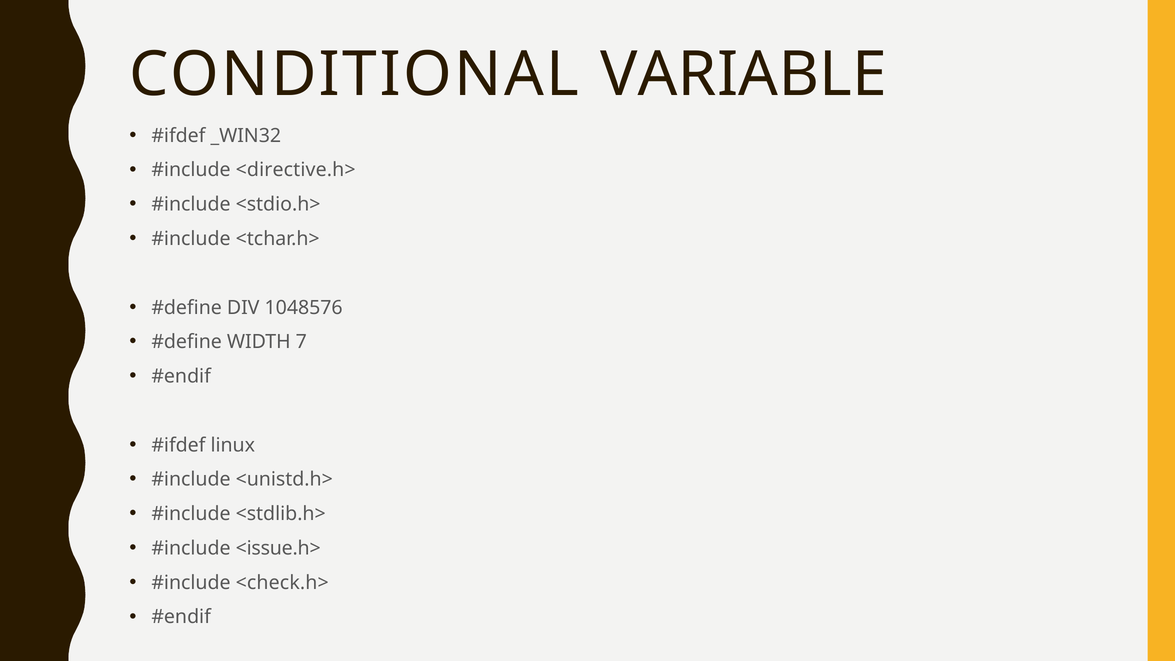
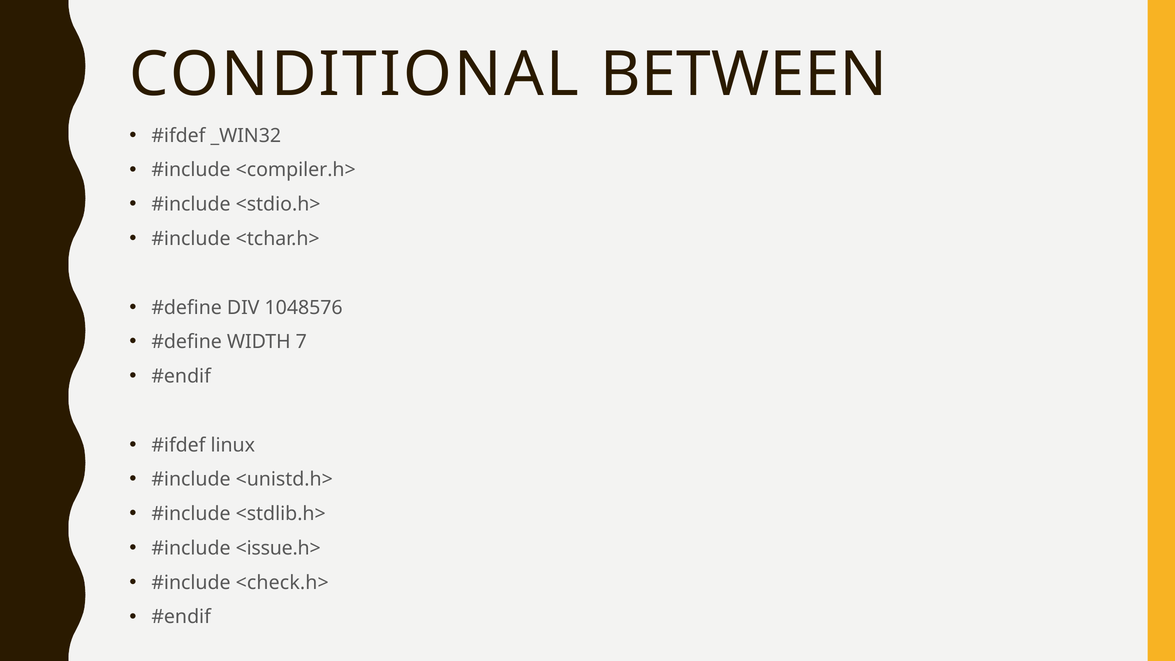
VARIABLE: VARIABLE -> BETWEEN (744, 75)
<directive.h>: <directive.h> -> <compiler.h> (296, 170)
